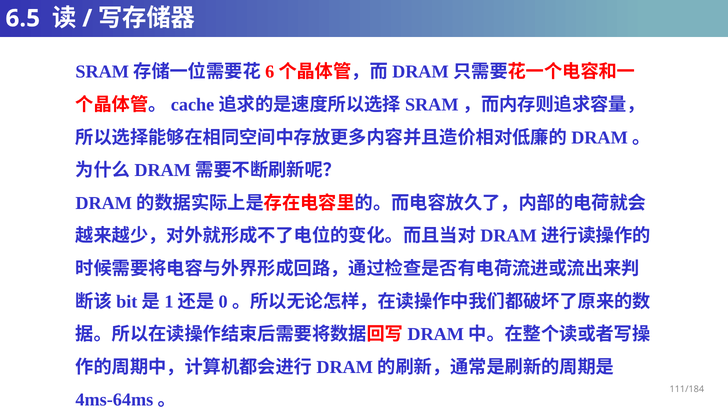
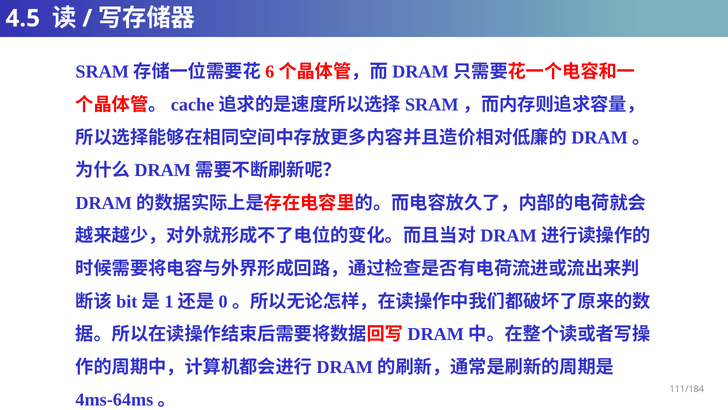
6.5: 6.5 -> 4.5 (23, 18)
